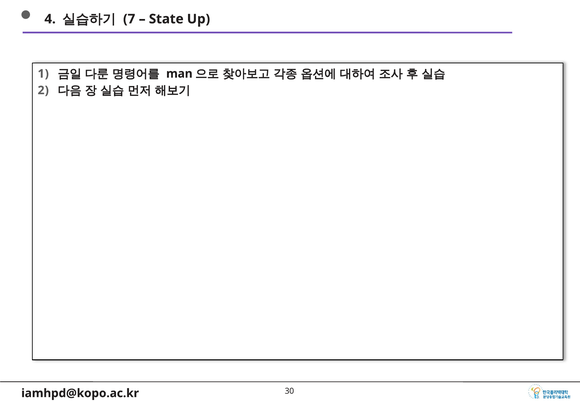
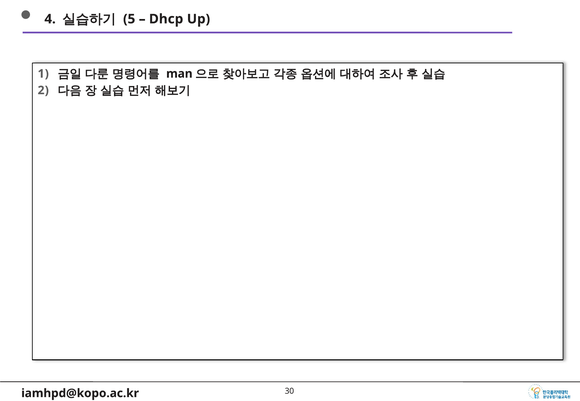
7: 7 -> 5 (129, 19)
State: State -> Dhcp (166, 19)
